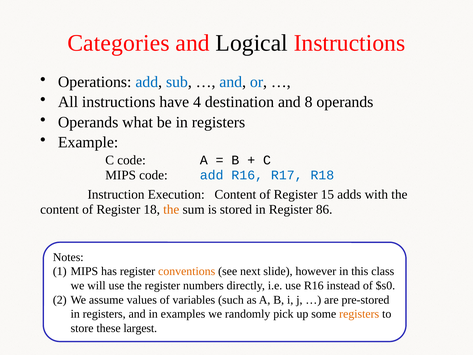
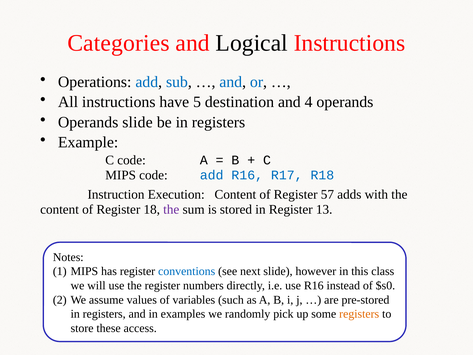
4: 4 -> 5 (197, 102)
8: 8 -> 4 (309, 102)
Operands what: what -> slide (137, 122)
15: 15 -> 57 (327, 194)
the colour: orange -> purple (171, 209)
86: 86 -> 13 (324, 209)
conventions colour: orange -> blue (187, 271)
largest: largest -> access (140, 328)
